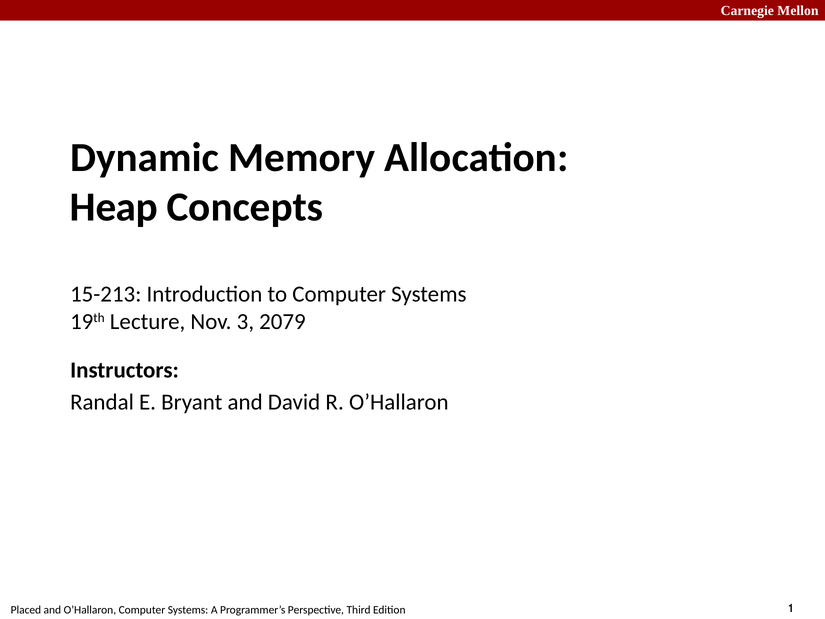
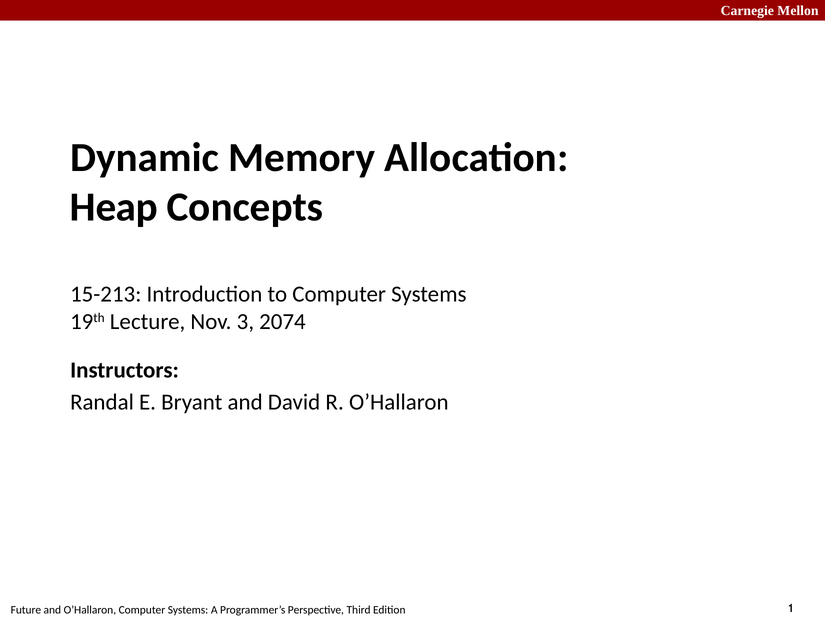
2079: 2079 -> 2074 (282, 321)
Placed: Placed -> Future (26, 610)
